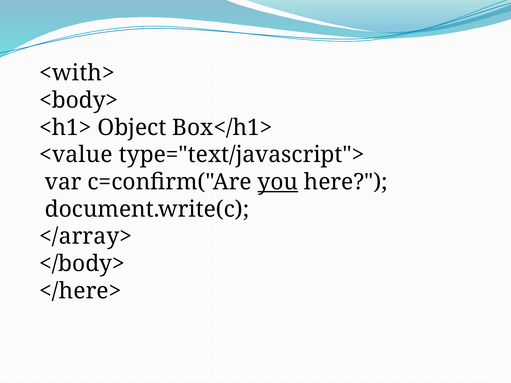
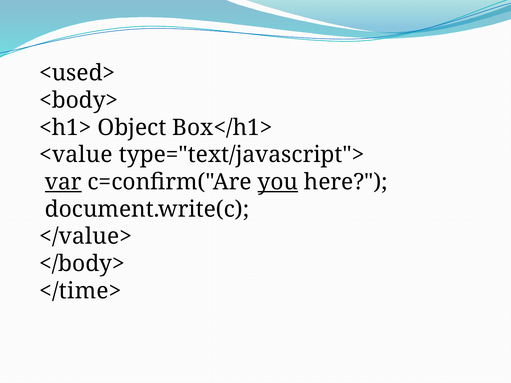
<with>: <with> -> <used> (77, 73)
var underline: none -> present (63, 182)
</array>: </array> -> </value> (86, 237)
</here>: </here> -> </time> (80, 291)
